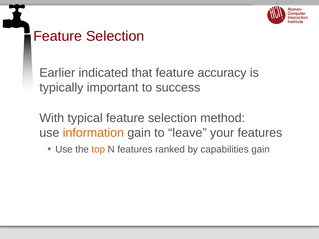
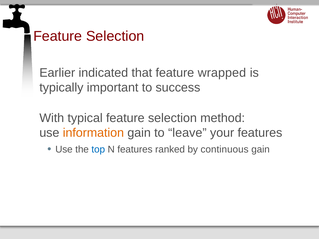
accuracy: accuracy -> wrapped (222, 73)
top colour: orange -> blue (98, 150)
capabilities: capabilities -> continuous (225, 150)
